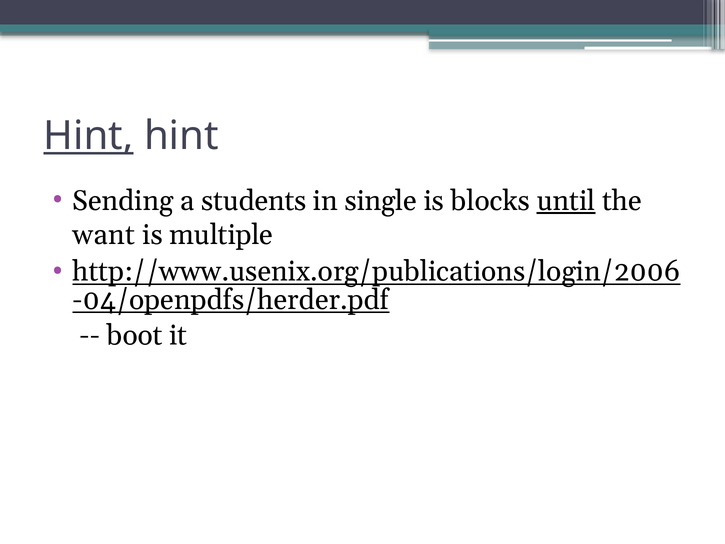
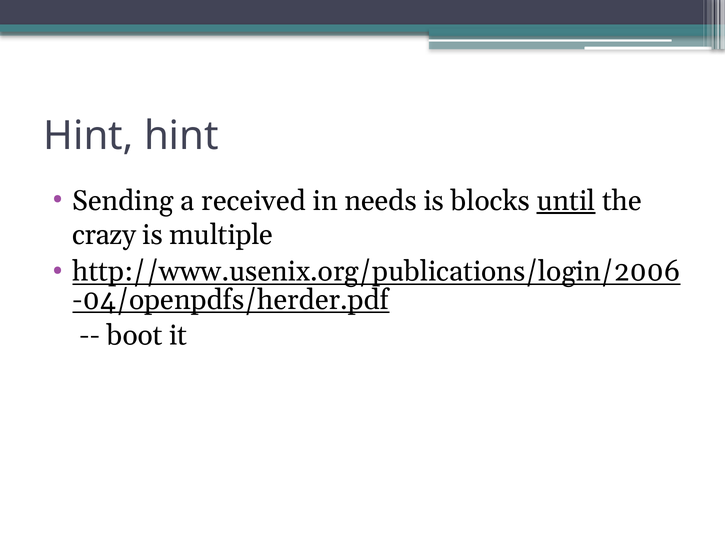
Hint underline: present -> none (89, 136)
students: students -> received (254, 201)
single: single -> needs (381, 201)
want: want -> crazy (104, 235)
